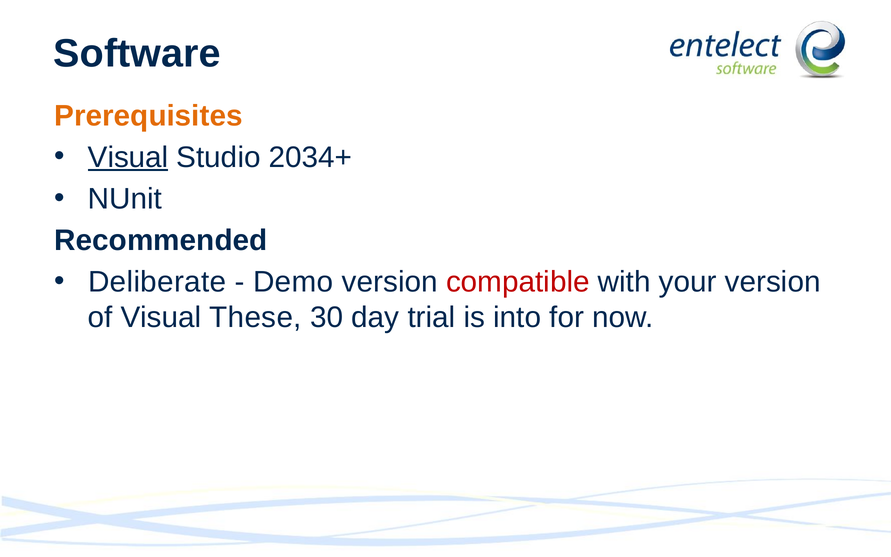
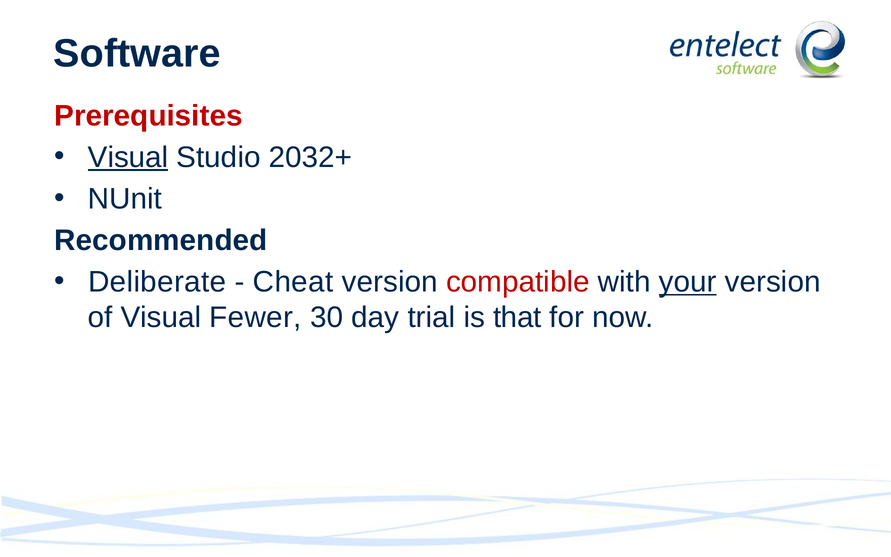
Prerequisites colour: orange -> red (149, 116)
2034+: 2034+ -> 2032+ (311, 157)
Demo: Demo -> Cheat (293, 282)
your underline: none -> present (688, 282)
These: These -> Fewer (256, 318)
into: into -> that (517, 318)
